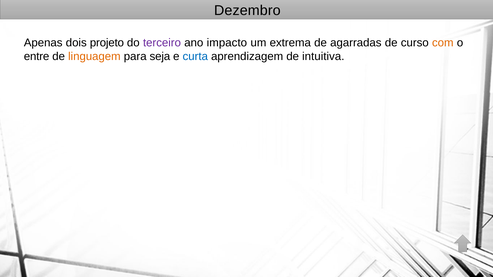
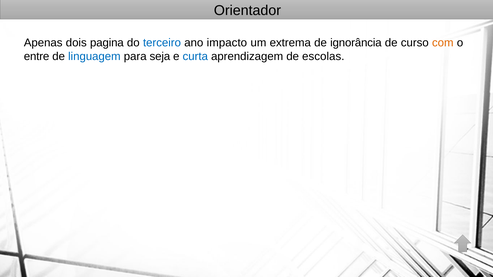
Dezembro: Dezembro -> Orientador (247, 10)
projeto: projeto -> pagina (107, 43)
terceiro colour: purple -> blue (162, 43)
agarradas: agarradas -> ignorância (356, 43)
linguagem colour: orange -> blue (94, 56)
intuitiva: intuitiva -> escolas (323, 56)
